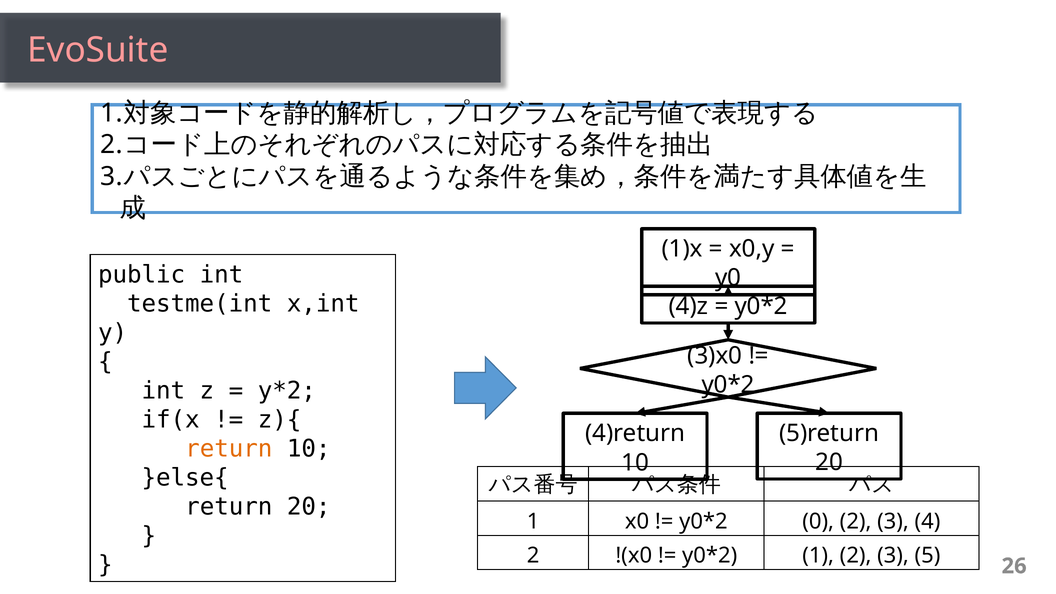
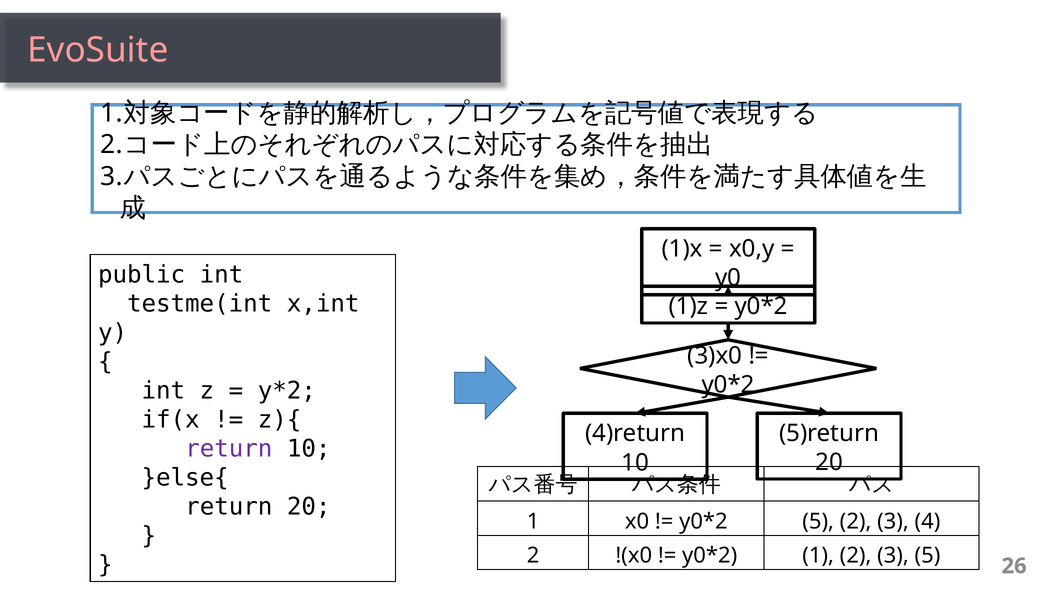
4)z: 4)z -> 1)z (688, 306)
return colour: orange -> purple (229, 449)
0: 0 -> 5 (818, 521)
